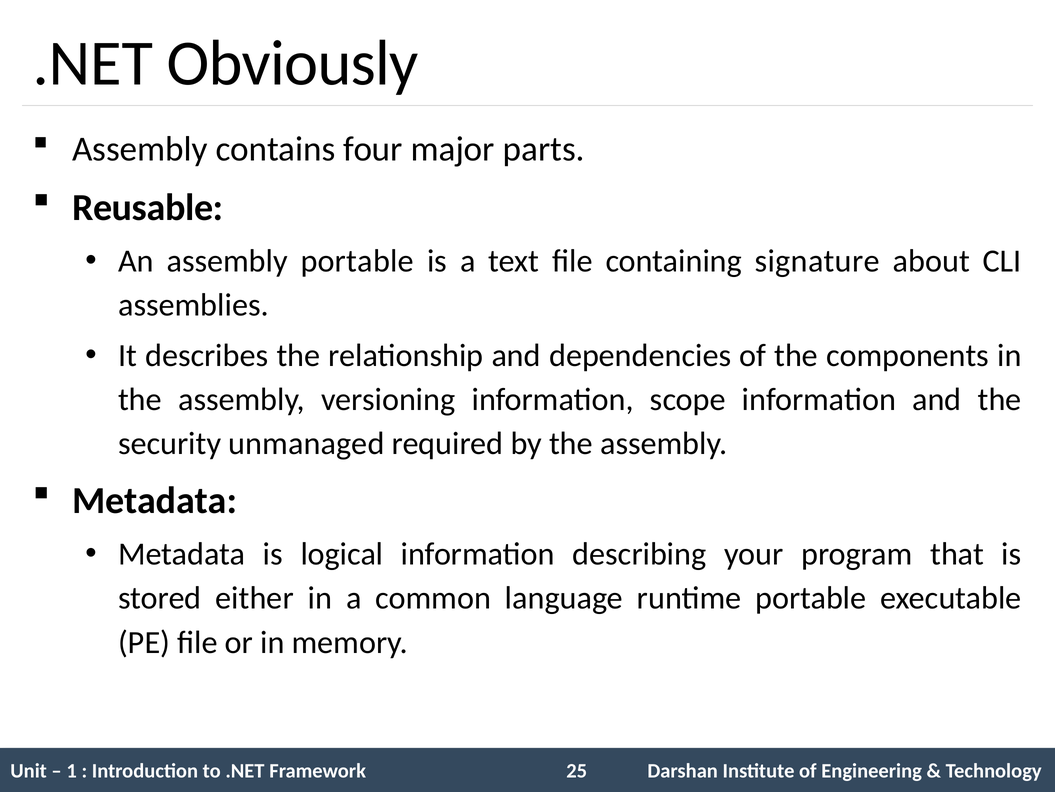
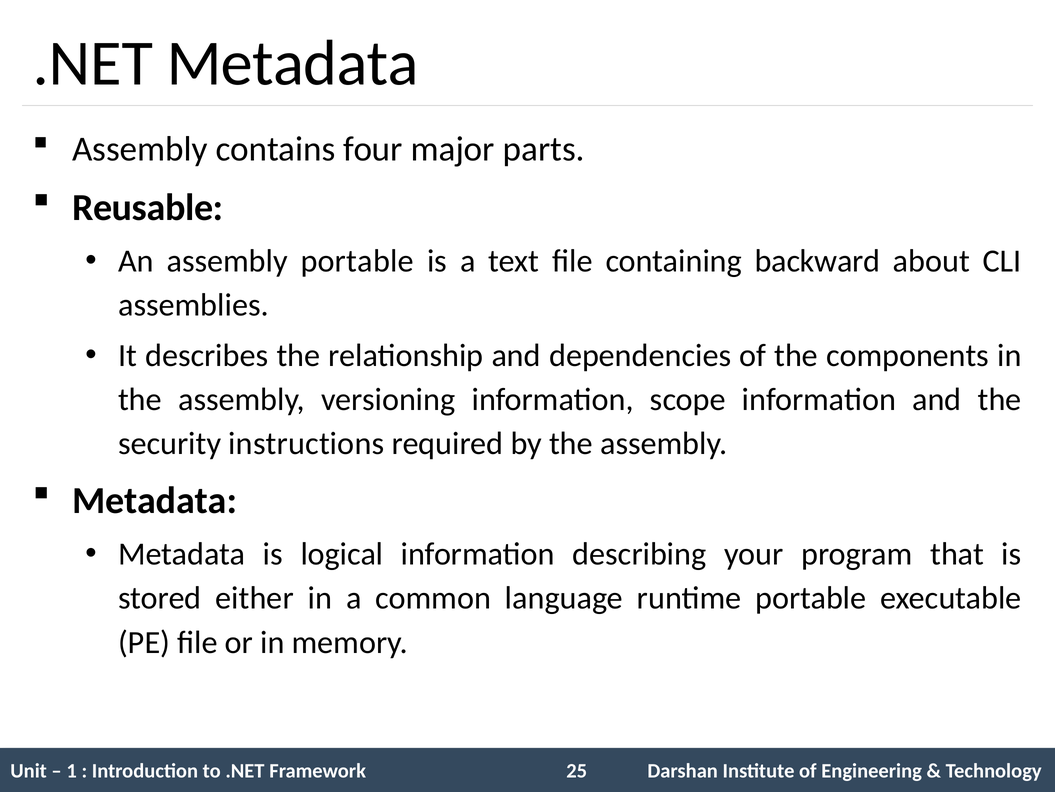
.NET Obviously: Obviously -> Metadata (293, 63)
signature: signature -> backward (818, 261)
unmanaged: unmanaged -> instructions (306, 443)
